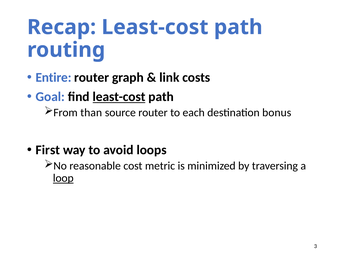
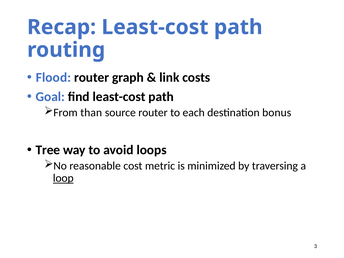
Entire: Entire -> Flood (53, 78)
least-cost underline: present -> none (119, 97)
First: First -> Tree (48, 150)
